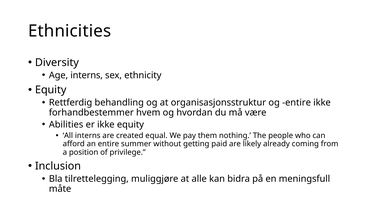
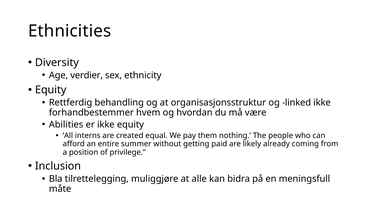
Age interns: interns -> verdier (87, 75)
og entire: entire -> linked (297, 102)
